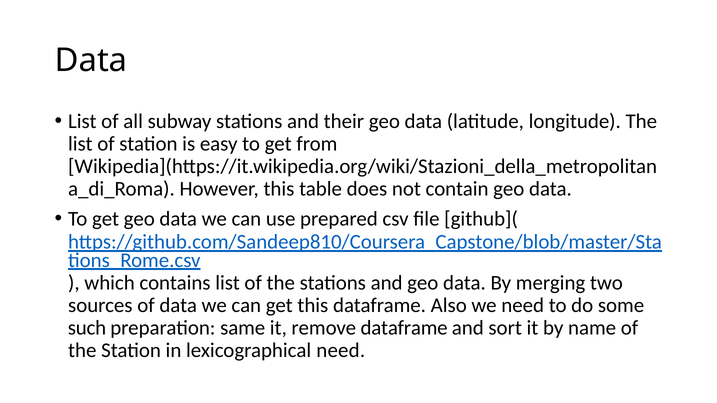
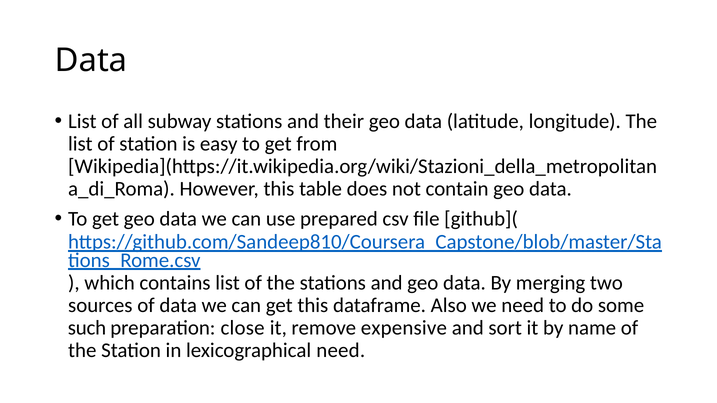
same: same -> close (243, 328)
remove dataframe: dataframe -> expensive (404, 328)
